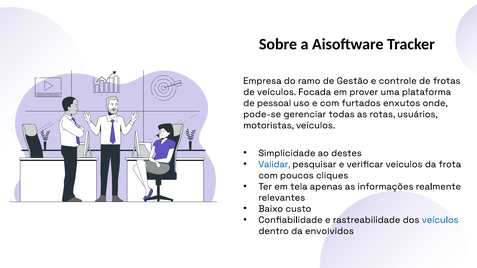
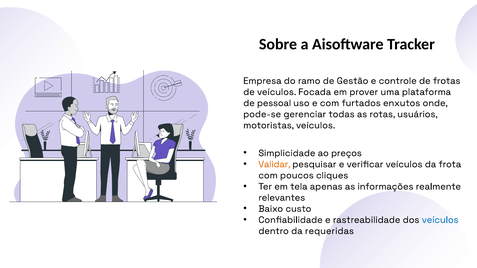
destes: destes -> preços (346, 153)
Validar colour: blue -> orange (274, 164)
envolvidos: envolvidos -> requeridas (329, 231)
